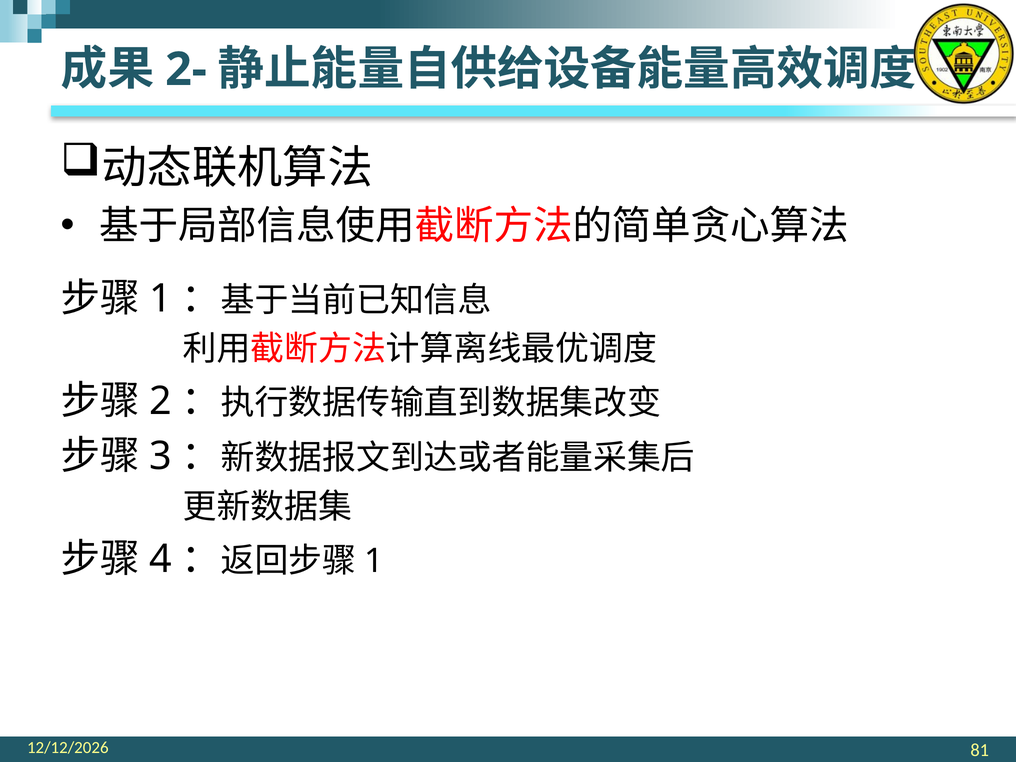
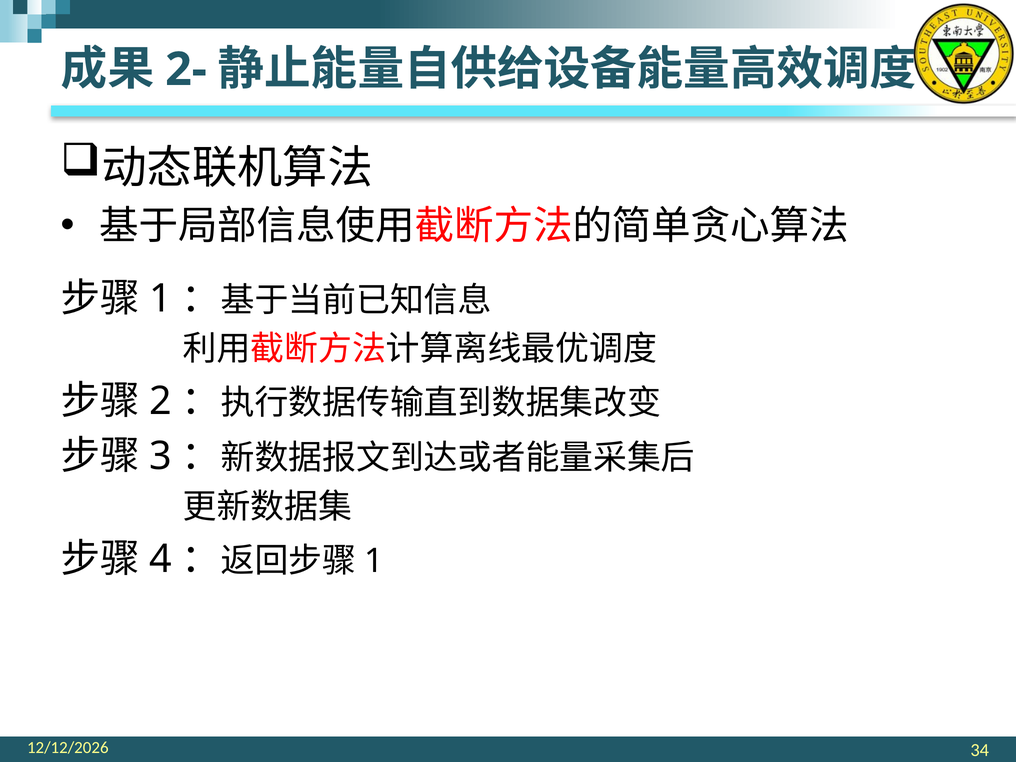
81: 81 -> 34 (980, 750)
